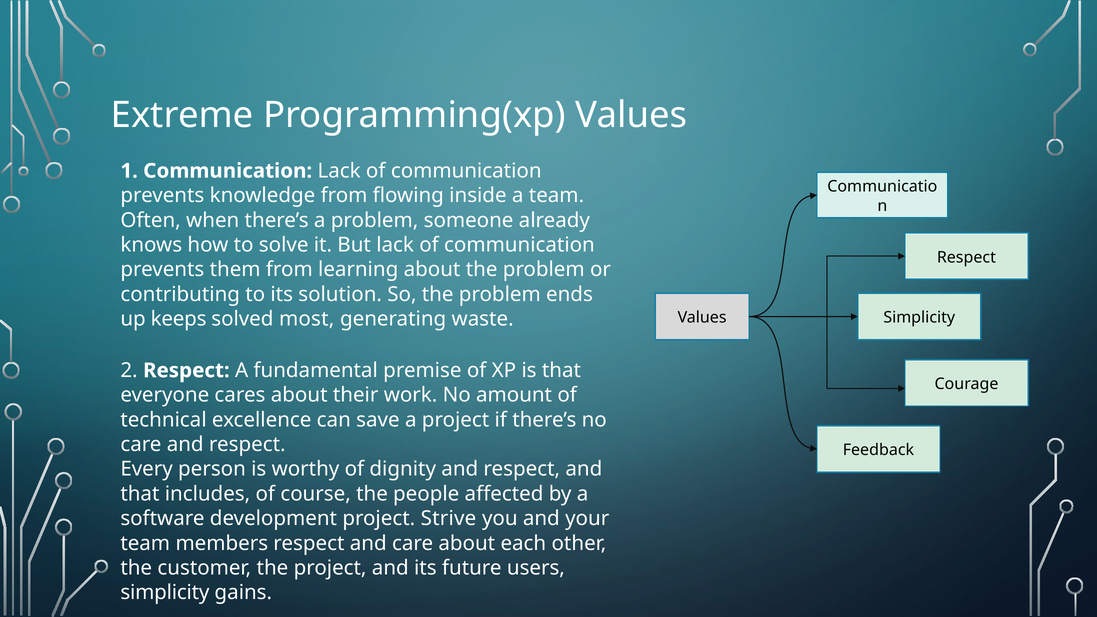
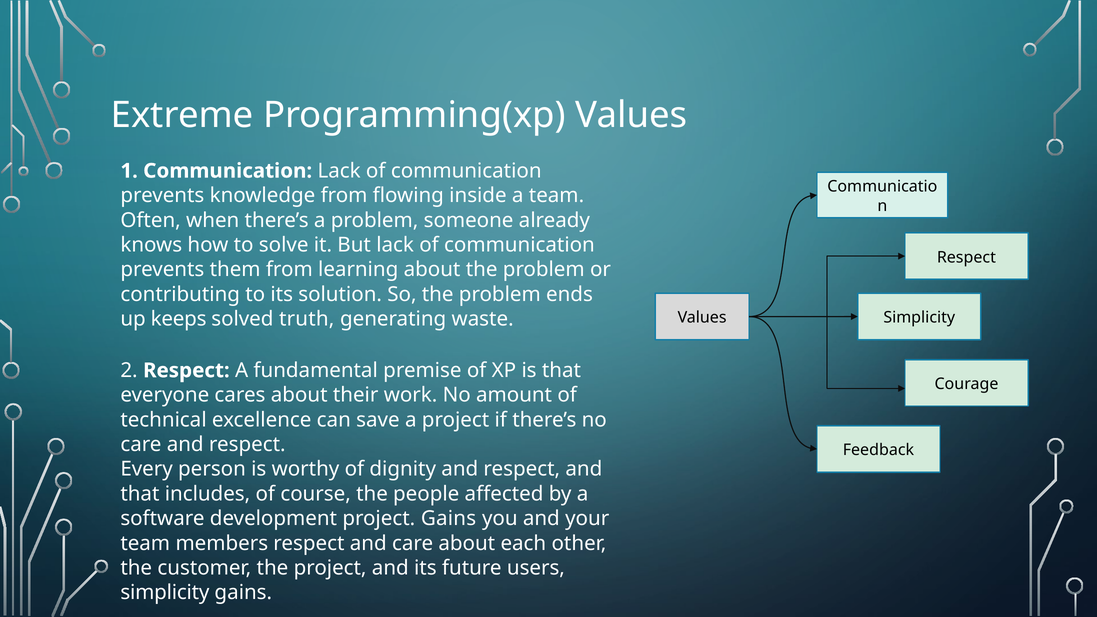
most: most -> truth (307, 319)
project Strive: Strive -> Gains (449, 519)
